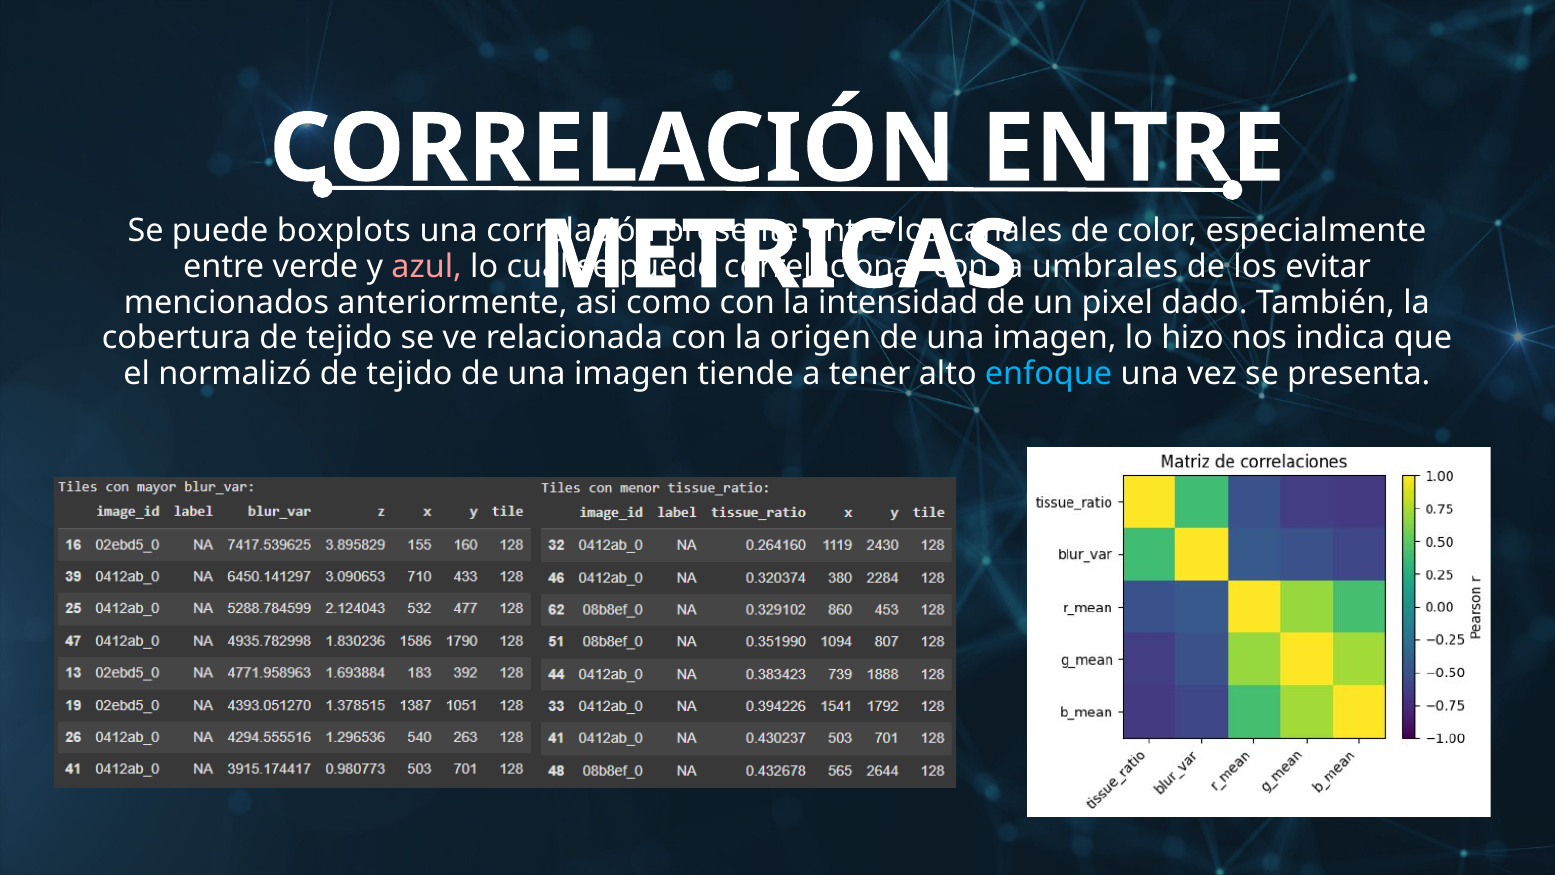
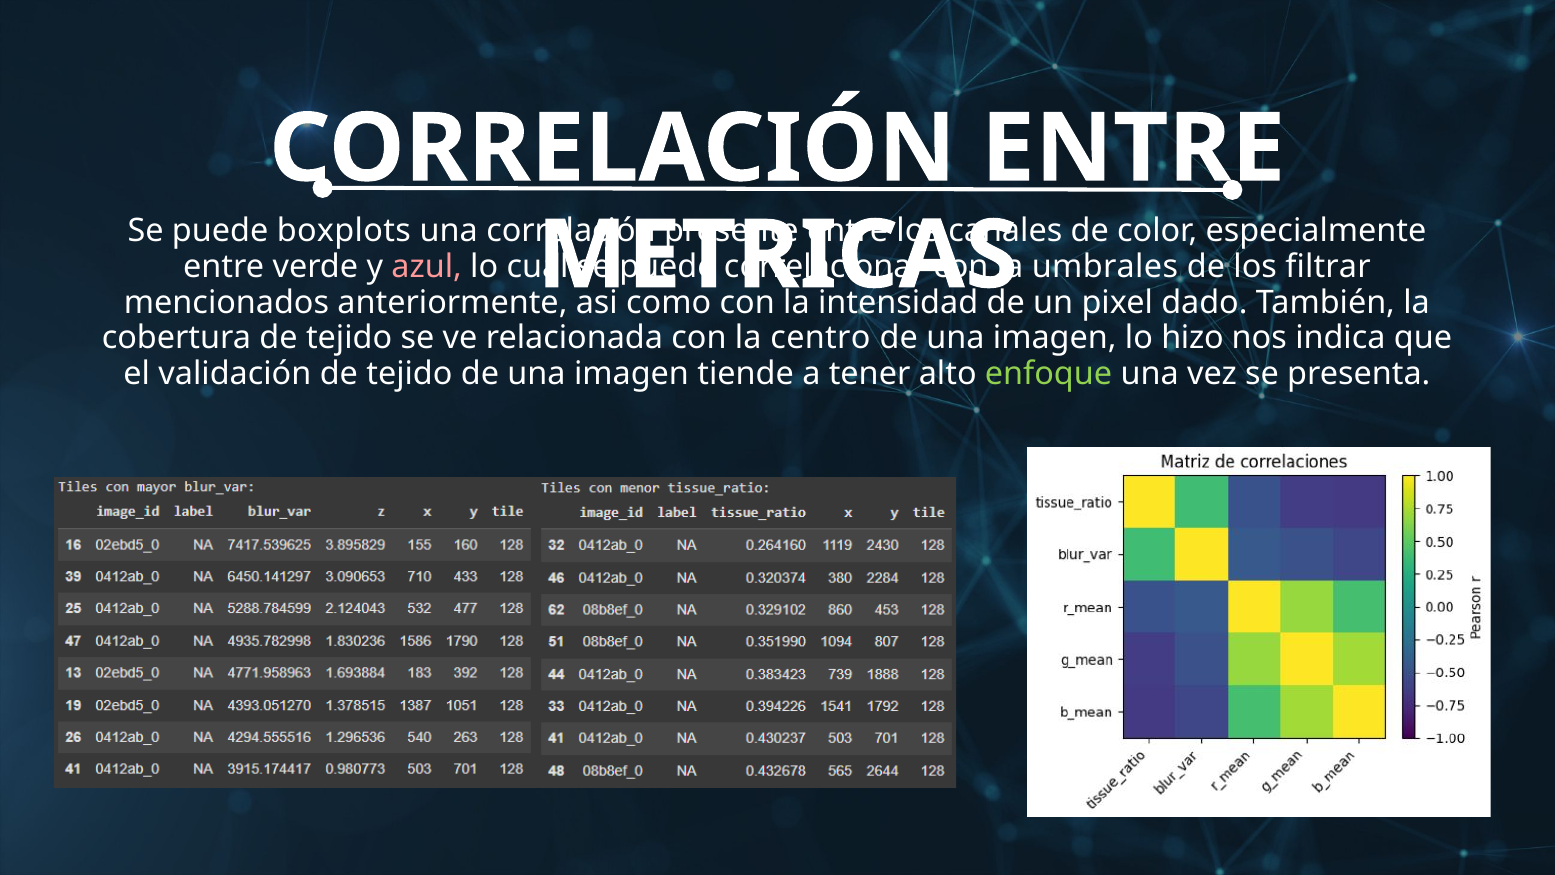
evitar: evitar -> filtrar (1328, 267)
origen: origen -> centro (820, 338)
normalizó: normalizó -> validación (235, 374)
enfoque colour: light blue -> light green (1049, 374)
